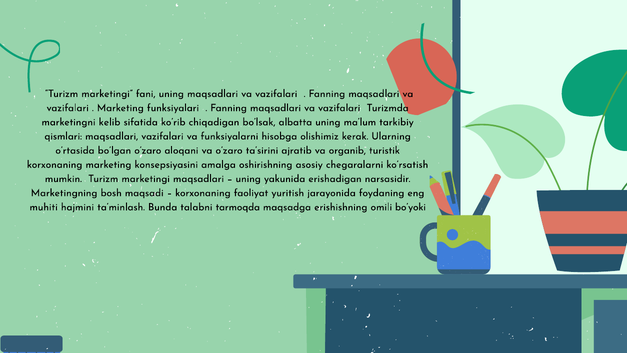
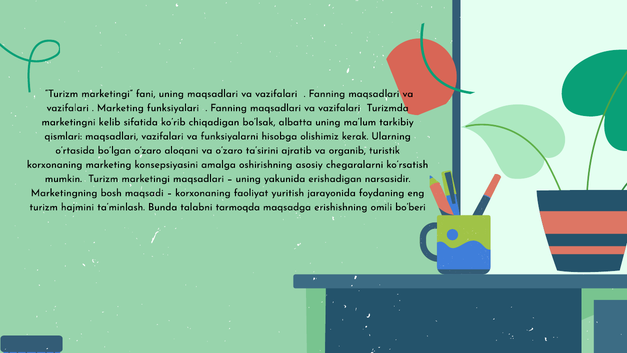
muhiti: muhiti -> turizm (44, 207)
bo’yoki: bo’yoki -> bo’beri (410, 207)
